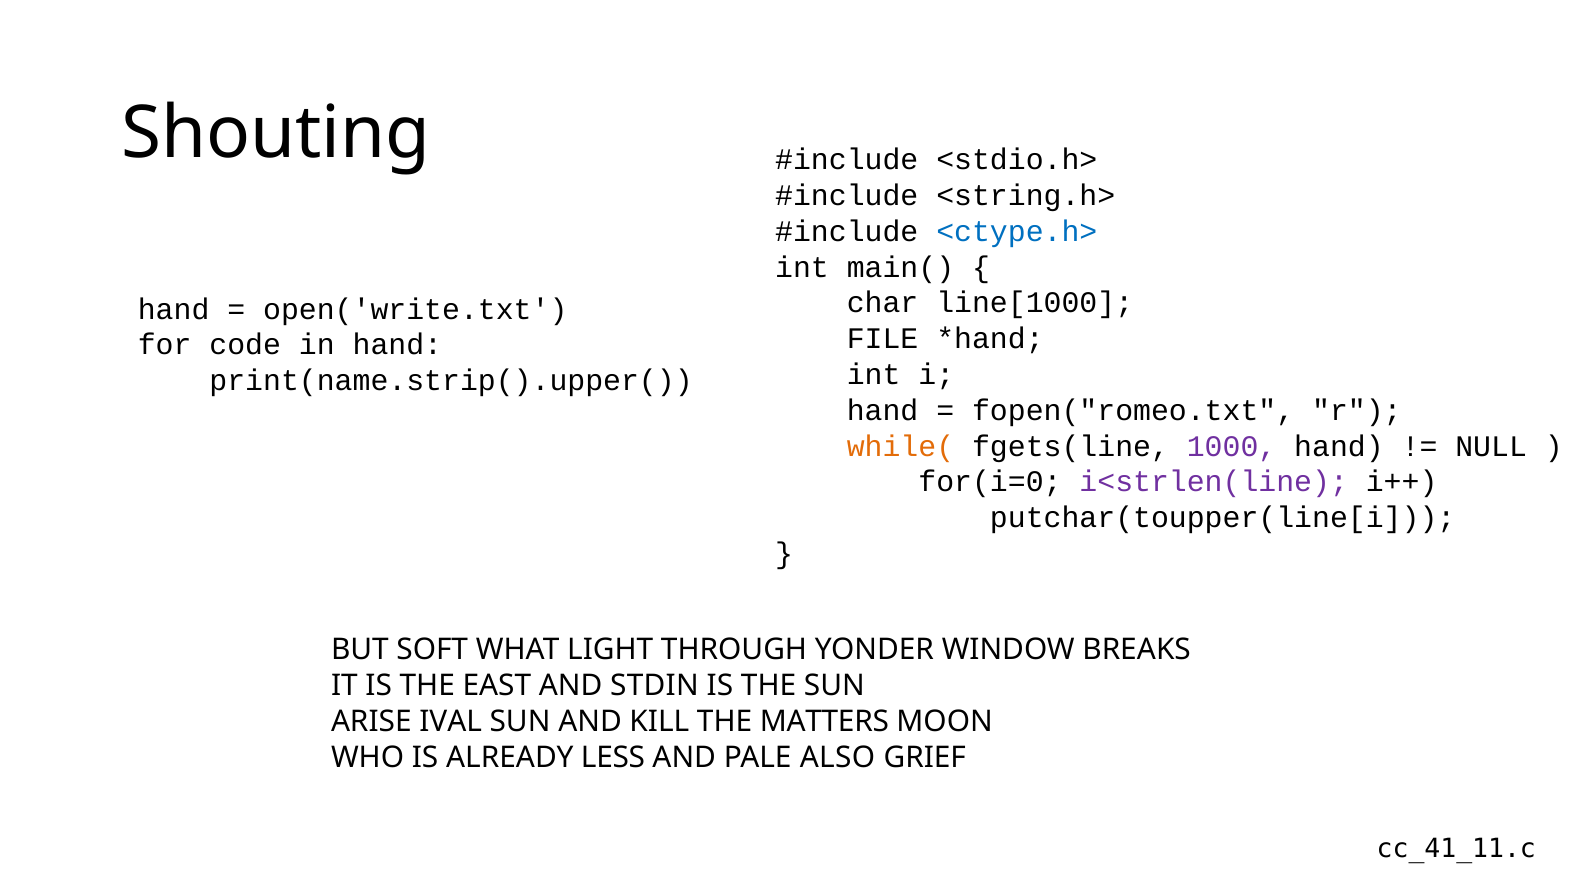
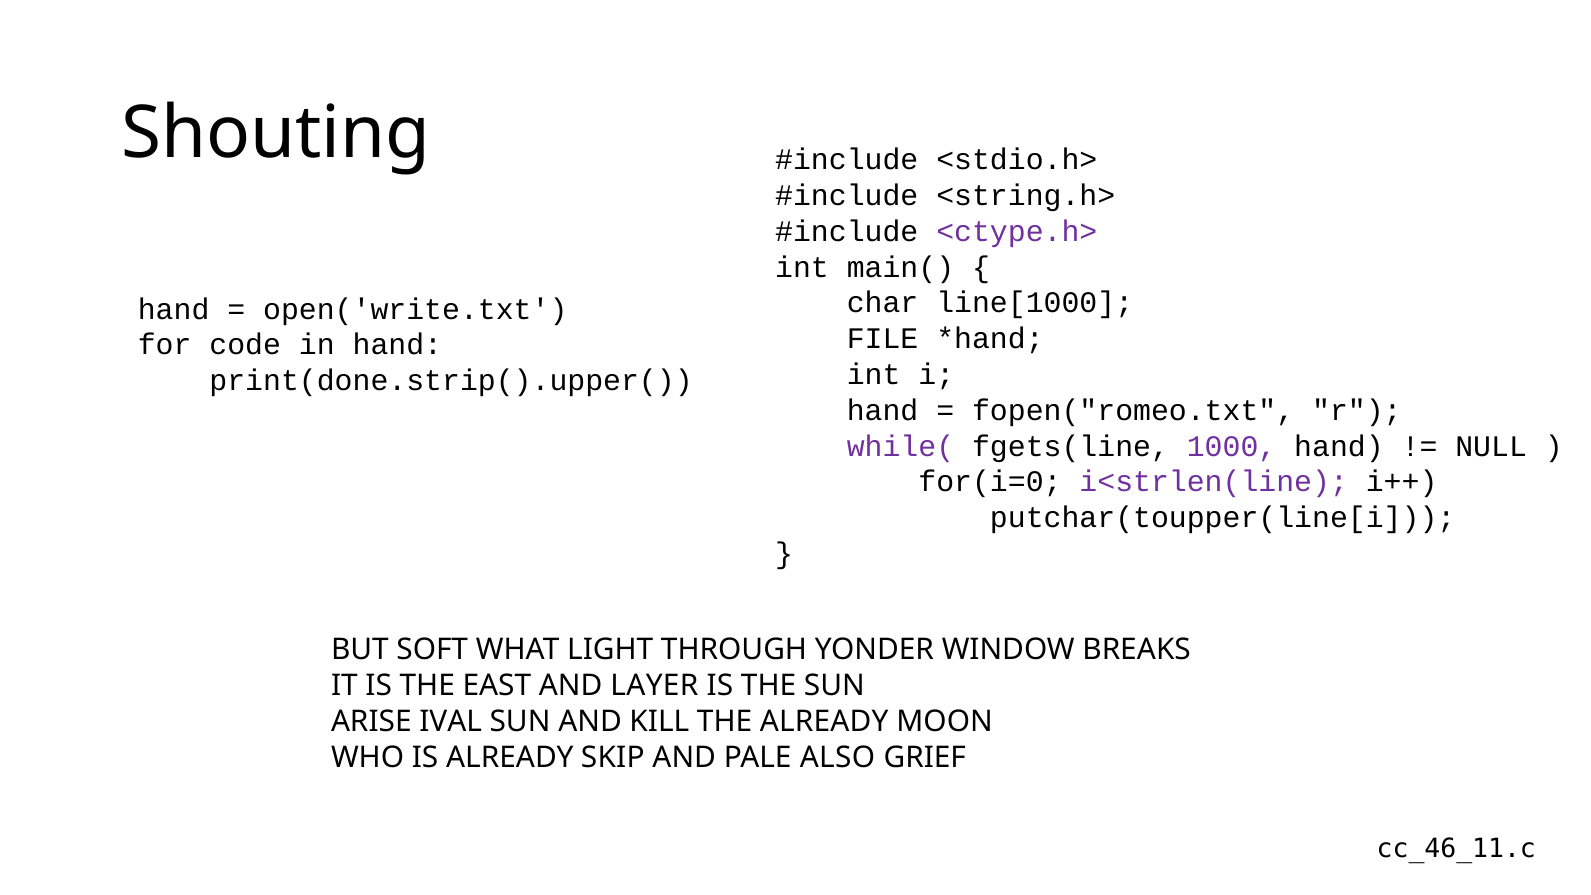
<ctype.h> colour: blue -> purple (1017, 232)
print(name.strip().upper(: print(name.strip().upper( -> print(done.strip().upper( (451, 381)
while( colour: orange -> purple (900, 446)
STDIN: STDIN -> LAYER (654, 686)
THE MATTERS: MATTERS -> ALREADY (824, 722)
LESS: LESS -> SKIP (613, 757)
cc_41_11.c: cc_41_11.c -> cc_46_11.c (1456, 849)
